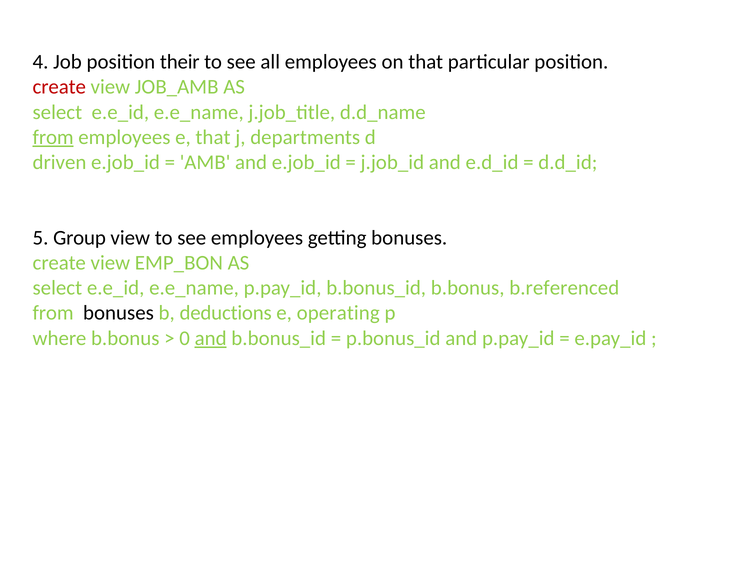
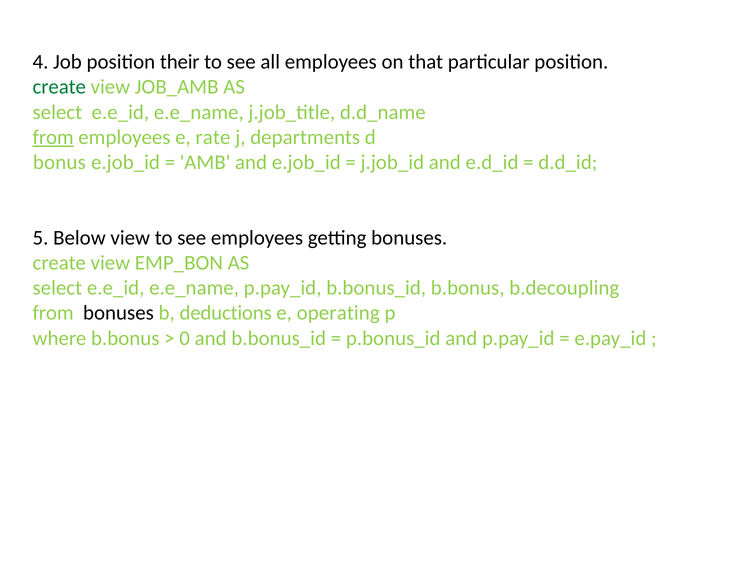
create colour: red -> green (59, 87)
e that: that -> rate (213, 137)
driven: driven -> bonus (59, 162)
Group: Group -> Below (79, 238)
b.referenced: b.referenced -> b.decoupling (564, 288)
and underline: present -> none (211, 338)
